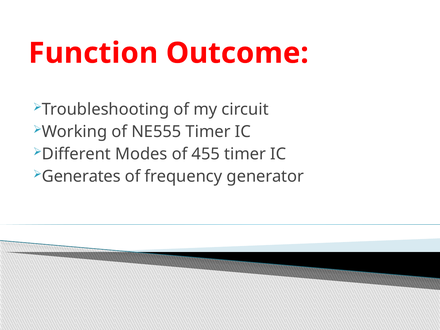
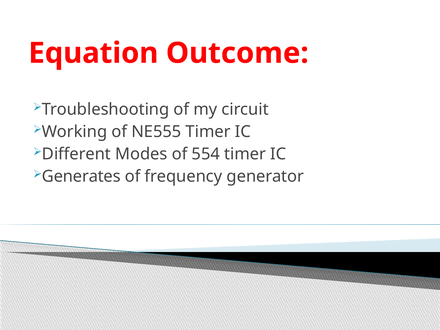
Function: Function -> Equation (93, 53)
455: 455 -> 554 (206, 154)
